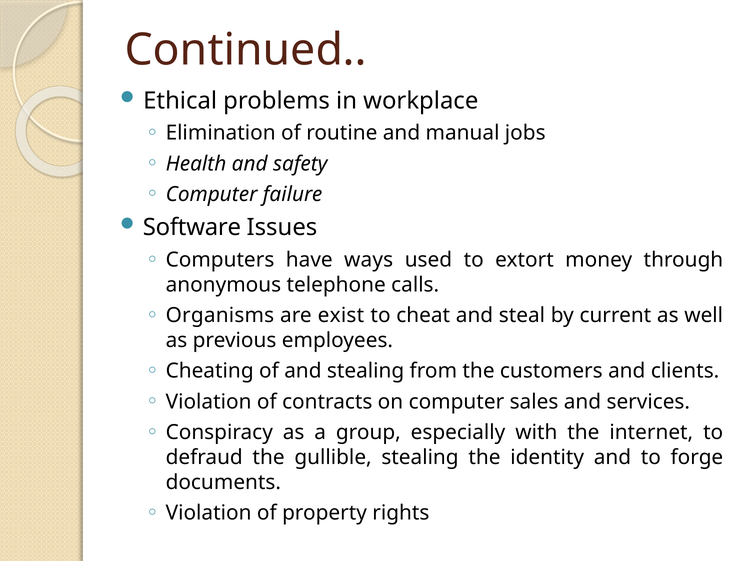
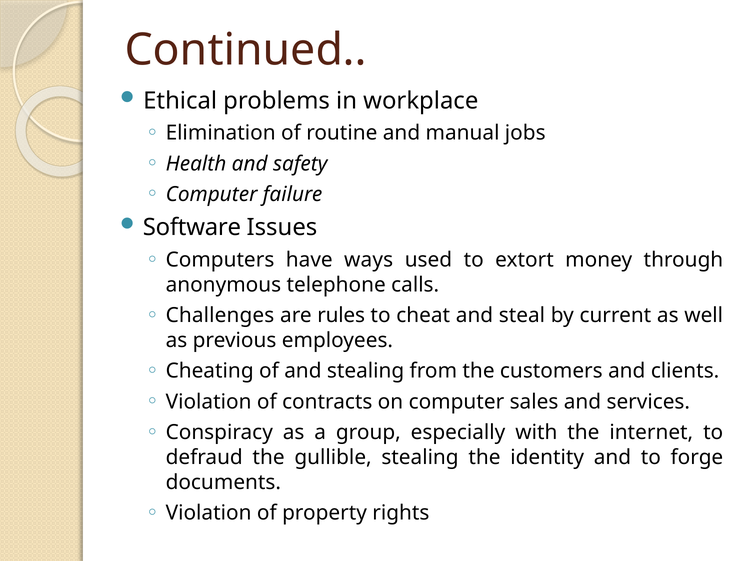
Organisms: Organisms -> Challenges (220, 315)
exist: exist -> rules (341, 315)
